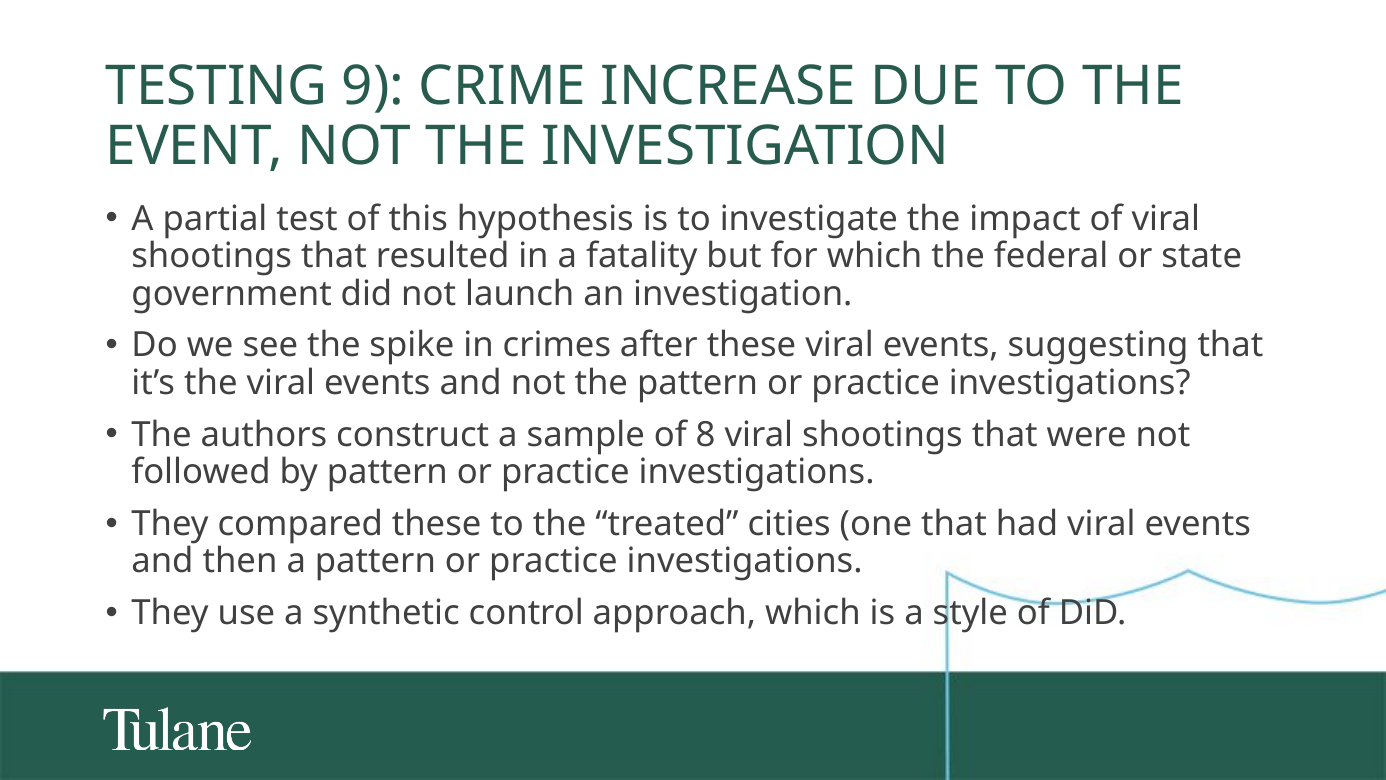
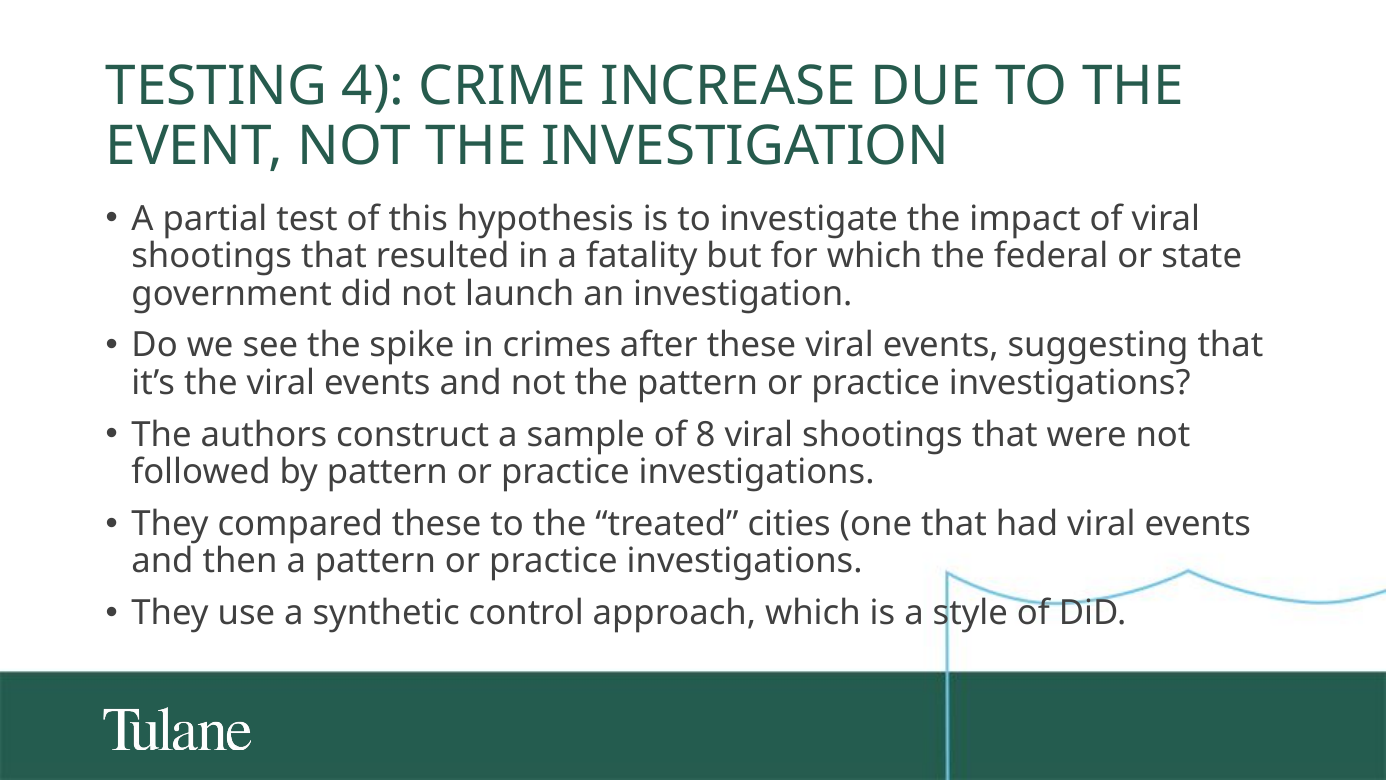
9: 9 -> 4 (373, 87)
